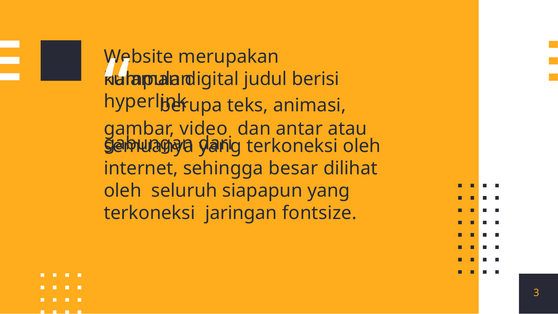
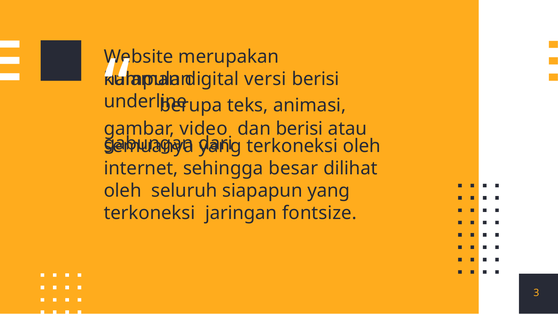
judul: judul -> versi (265, 79)
hyperlink: hyperlink -> underline (145, 102)
dan antar: antar -> berisi (299, 129)
